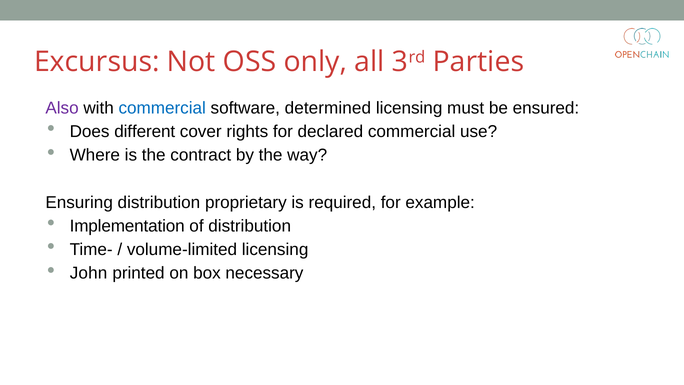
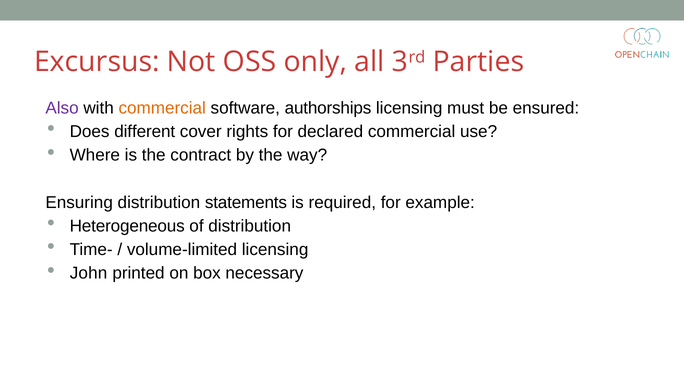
commercial colour: blue -> orange (162, 108)
determined: determined -> authorships (328, 108)
proprietary: proprietary -> statements (246, 202)
Implementation: Implementation -> Heterogeneous (127, 226)
